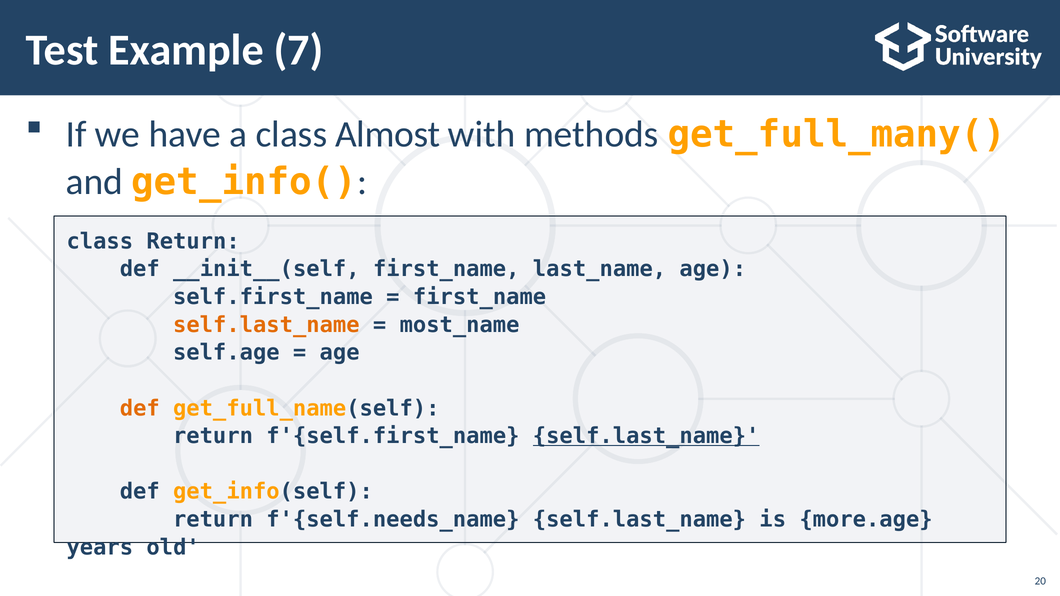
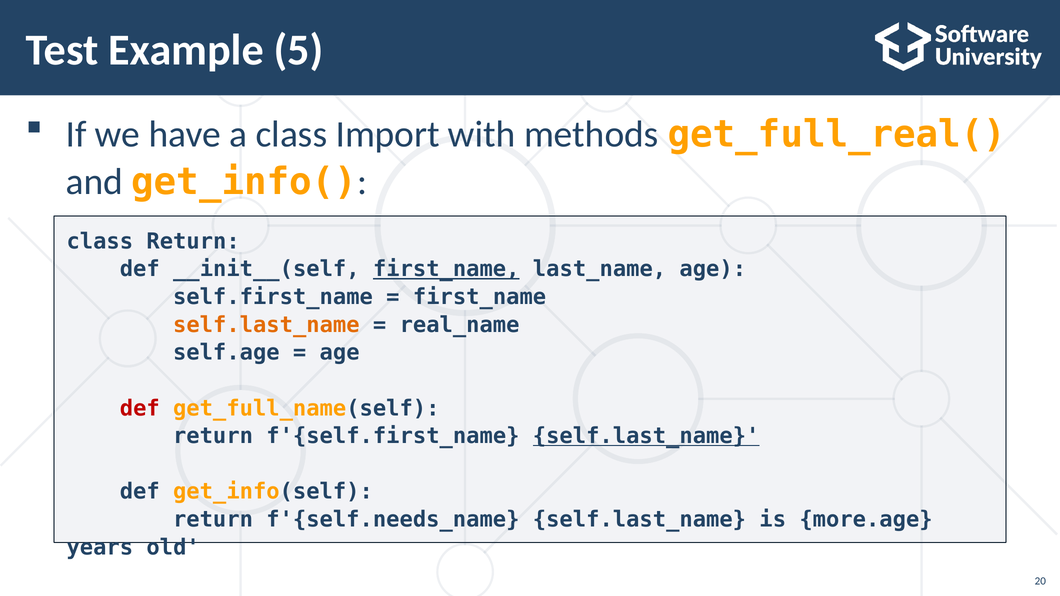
7: 7 -> 5 (299, 50)
Almost: Almost -> Import (388, 135)
get_full_many(: get_full_many( -> get_full_real( (837, 135)
first_name underline: none -> present (446, 269)
most_name: most_name -> real_name (460, 325)
def colour: orange -> red (140, 408)
